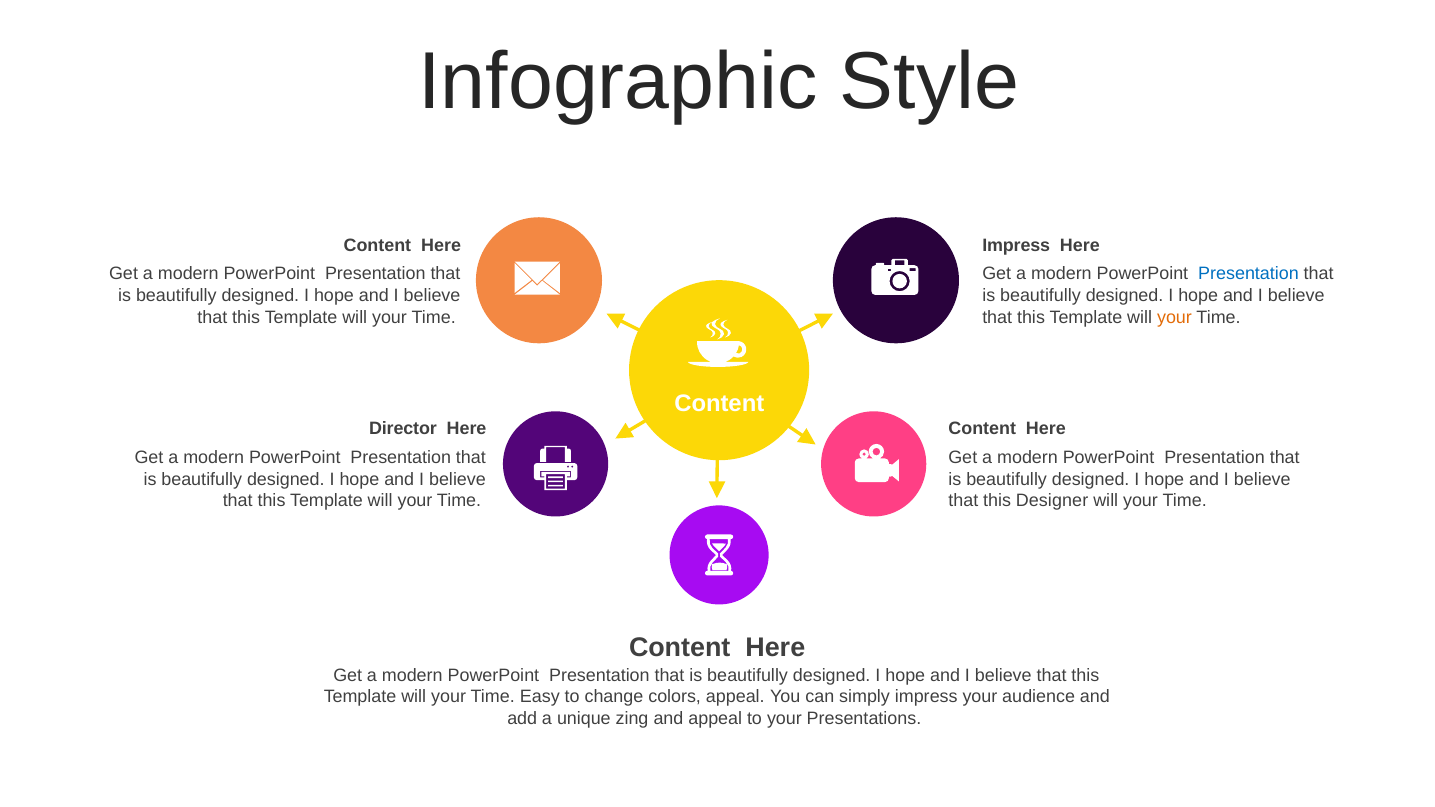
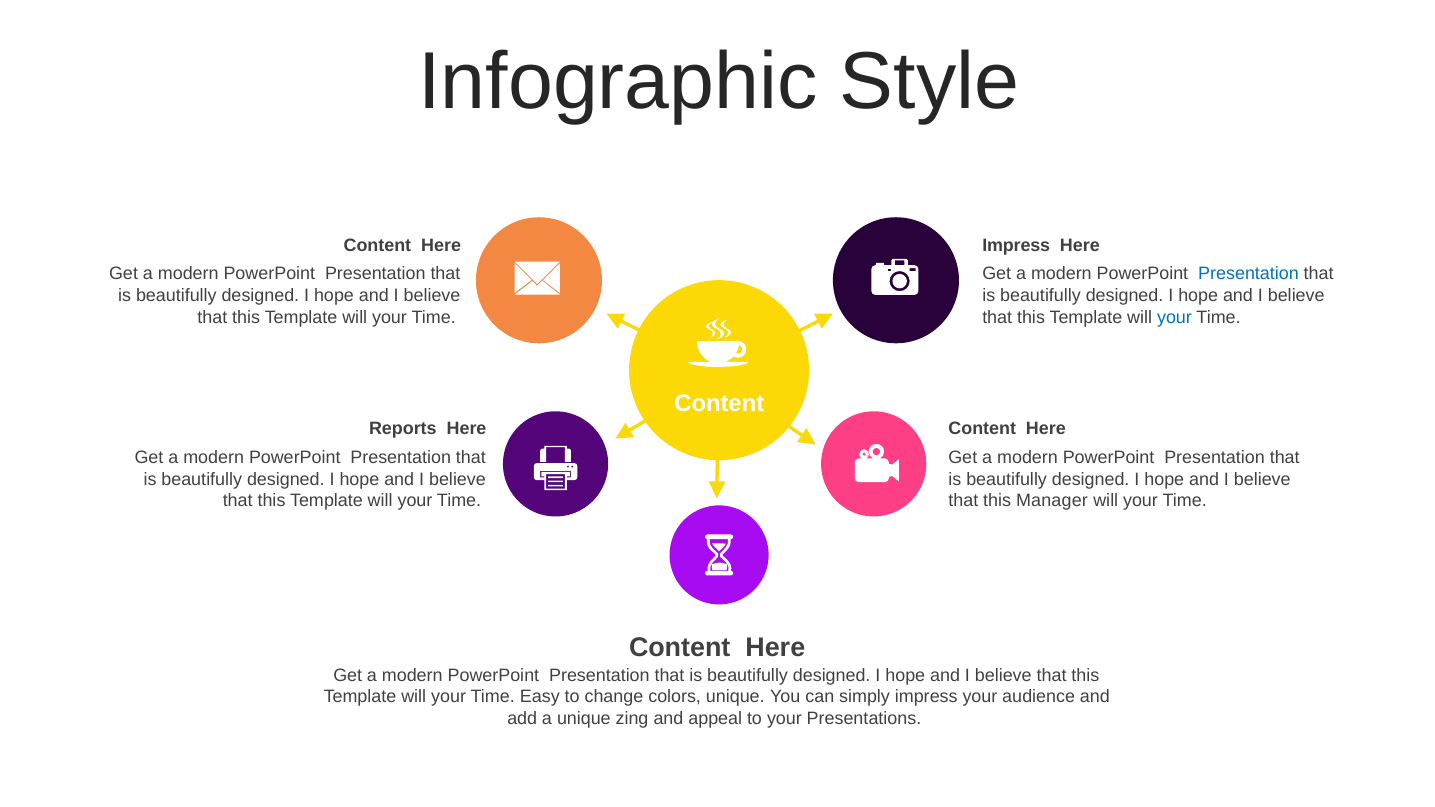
your colour: orange -> blue (1174, 317)
Director: Director -> Reports (403, 429)
Designer: Designer -> Manager (1052, 501)
colors appeal: appeal -> unique (735, 697)
